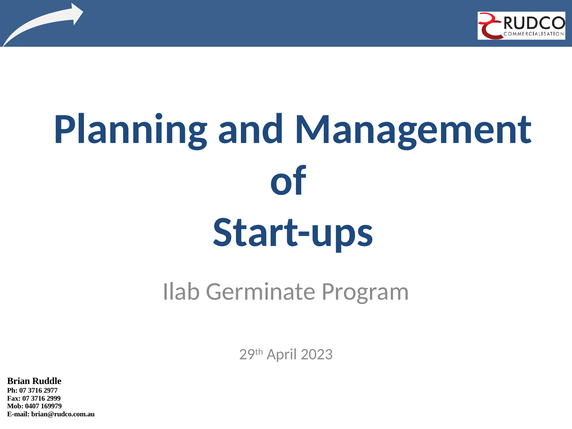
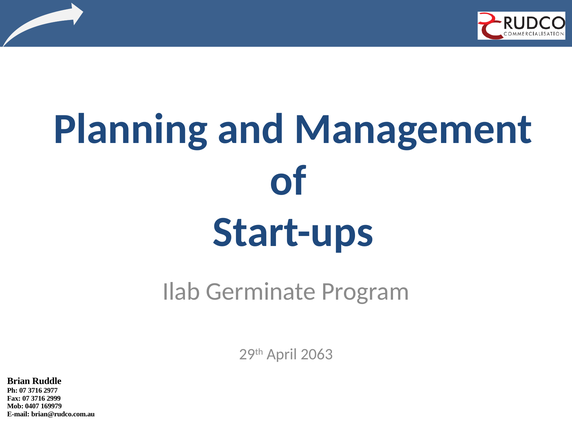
2023: 2023 -> 2063 (317, 354)
